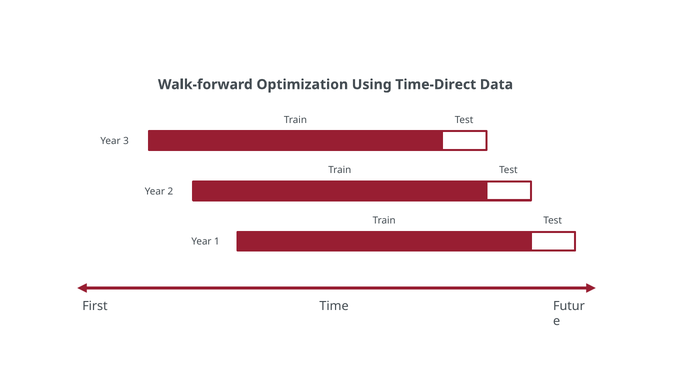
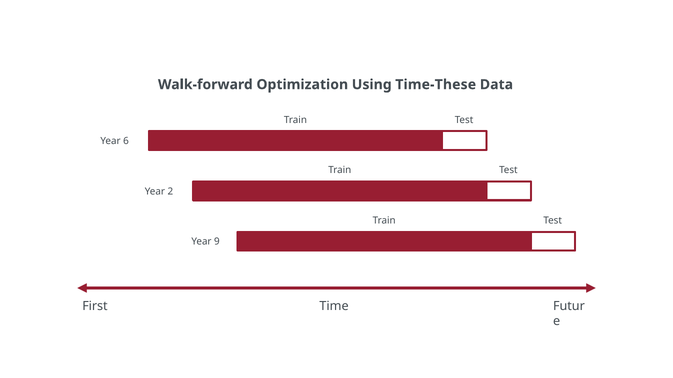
Time-Direct: Time-Direct -> Time-These (436, 85)
3: 3 -> 6 (126, 141)
1: 1 -> 9 (217, 242)
